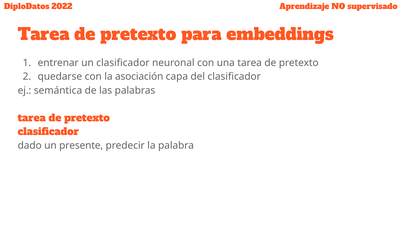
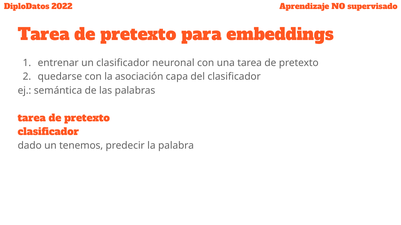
presente: presente -> tenemos (81, 146)
